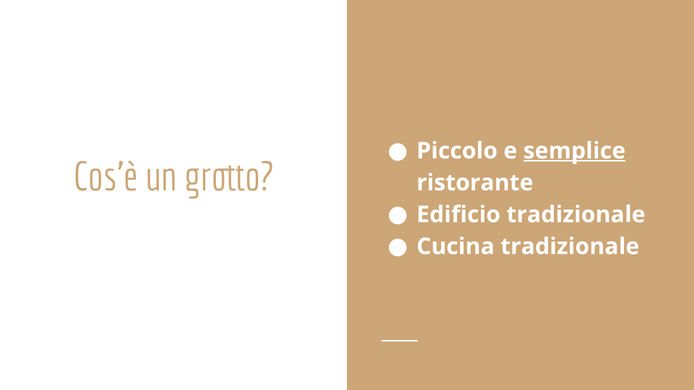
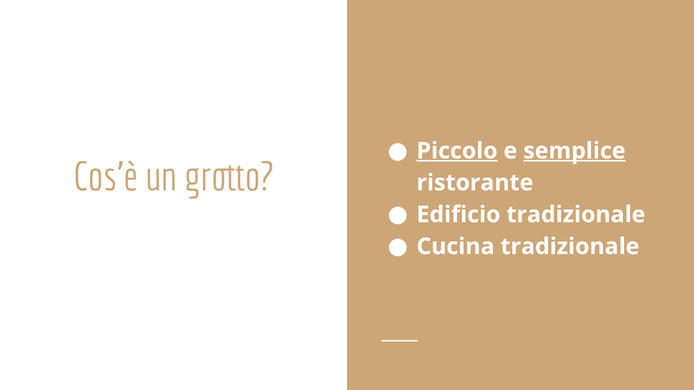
Piccolo underline: none -> present (457, 151)
